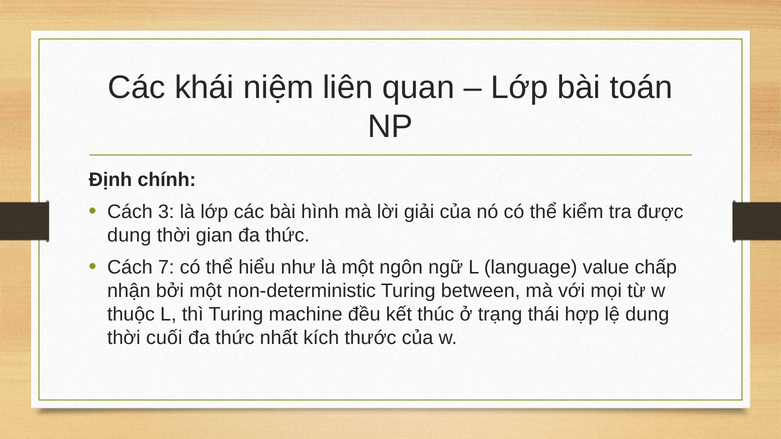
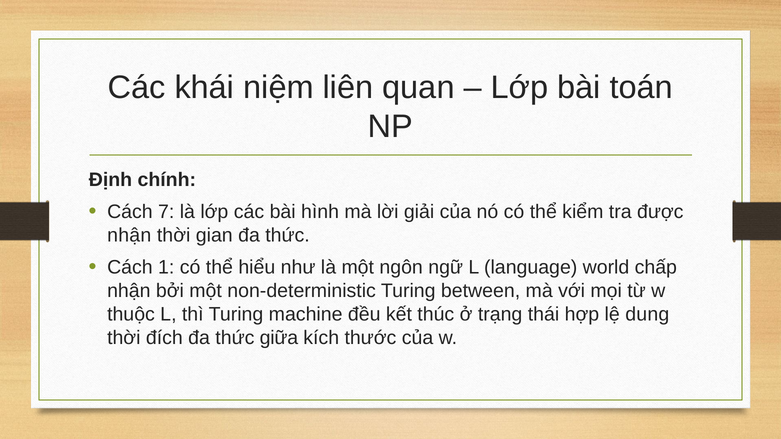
3: 3 -> 7 (166, 212)
dung: dung -> nhận (129, 235)
7: 7 -> 1 (166, 268)
value: value -> world (606, 268)
cuối: cuối -> đích (164, 338)
nhất: nhất -> giữa (279, 338)
